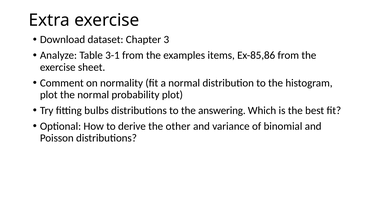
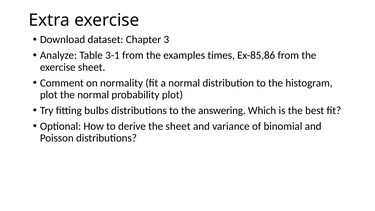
items: items -> times (221, 55)
the other: other -> sheet (178, 126)
